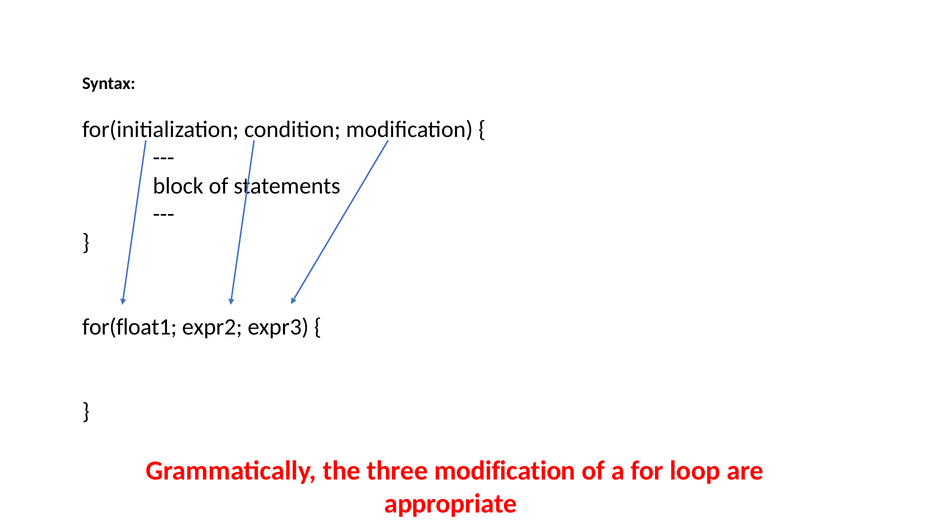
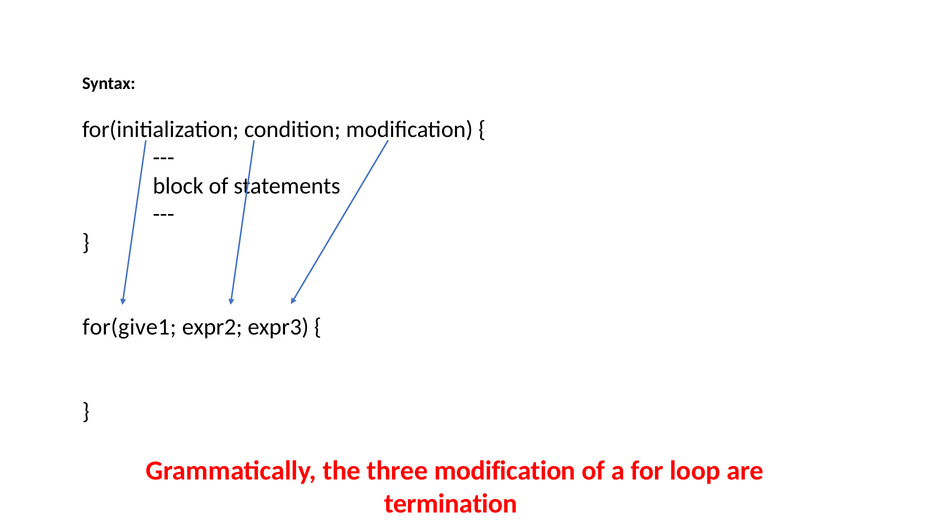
for(float1: for(float1 -> for(give1 (129, 327)
appropriate: appropriate -> termination (451, 504)
